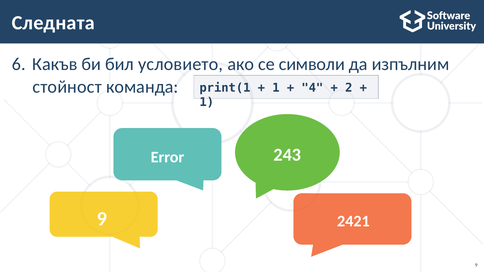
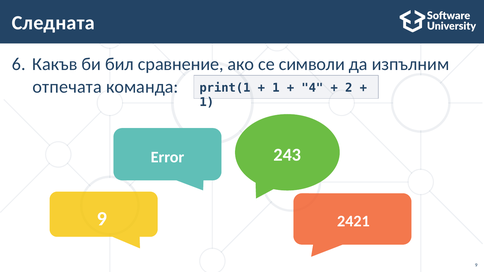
условието: условието -> сравнение (181, 64)
стойност: стойност -> отпечата (67, 87)
